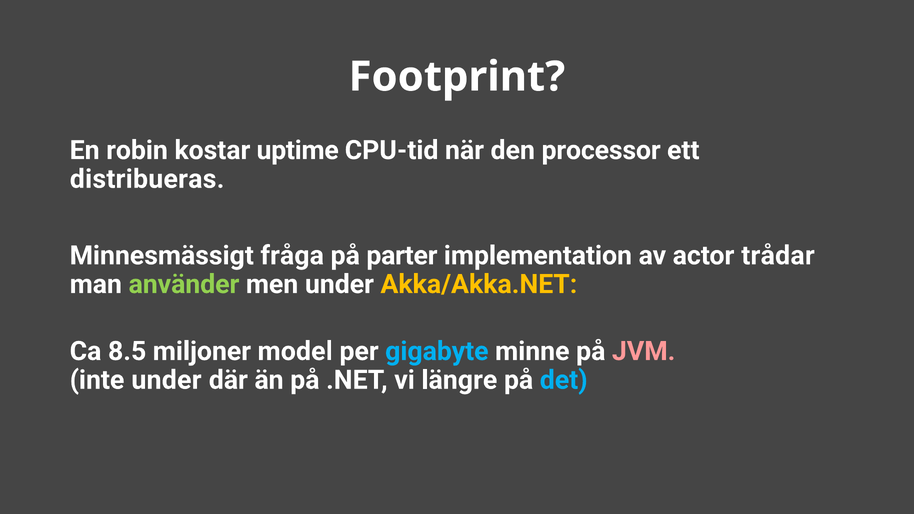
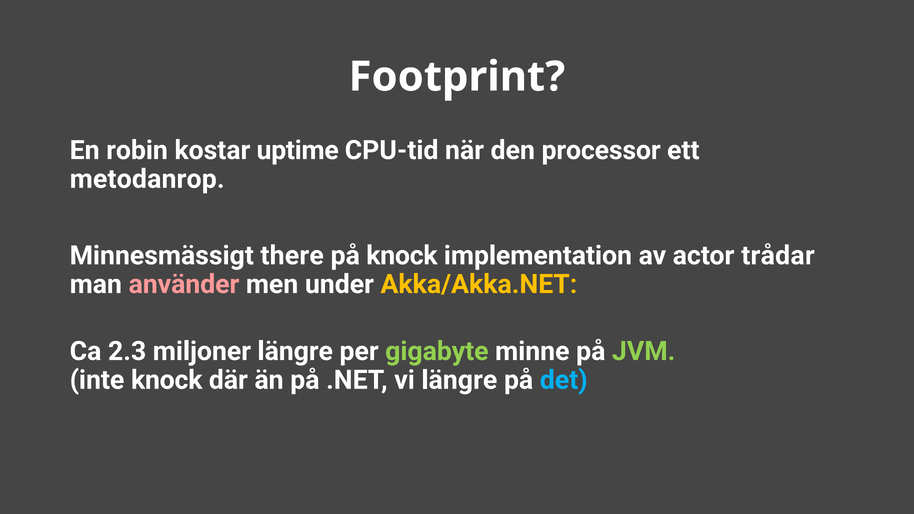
distribueras: distribueras -> metodanrop (147, 179)
fråga: fråga -> there (292, 256)
på parter: parter -> knock (402, 256)
använder colour: light green -> pink (184, 284)
8.5: 8.5 -> 2.3 (127, 351)
miljoner model: model -> längre (295, 351)
gigabyte colour: light blue -> light green (437, 351)
JVM colour: pink -> light green (644, 351)
inte under: under -> knock (167, 380)
